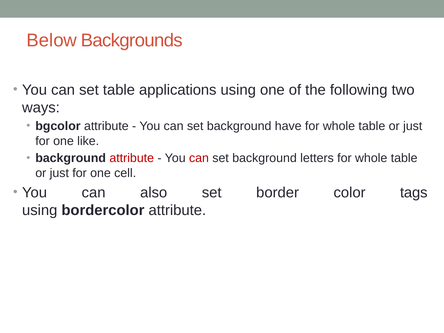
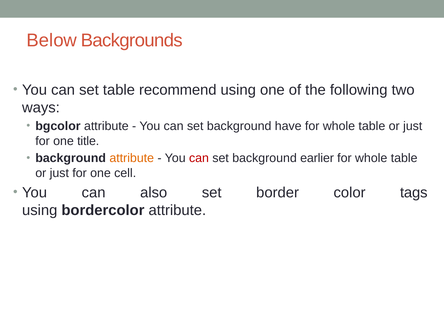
applications: applications -> recommend (178, 90)
like: like -> title (88, 141)
attribute colour: red -> orange (132, 158)
letters: letters -> earlier (317, 158)
